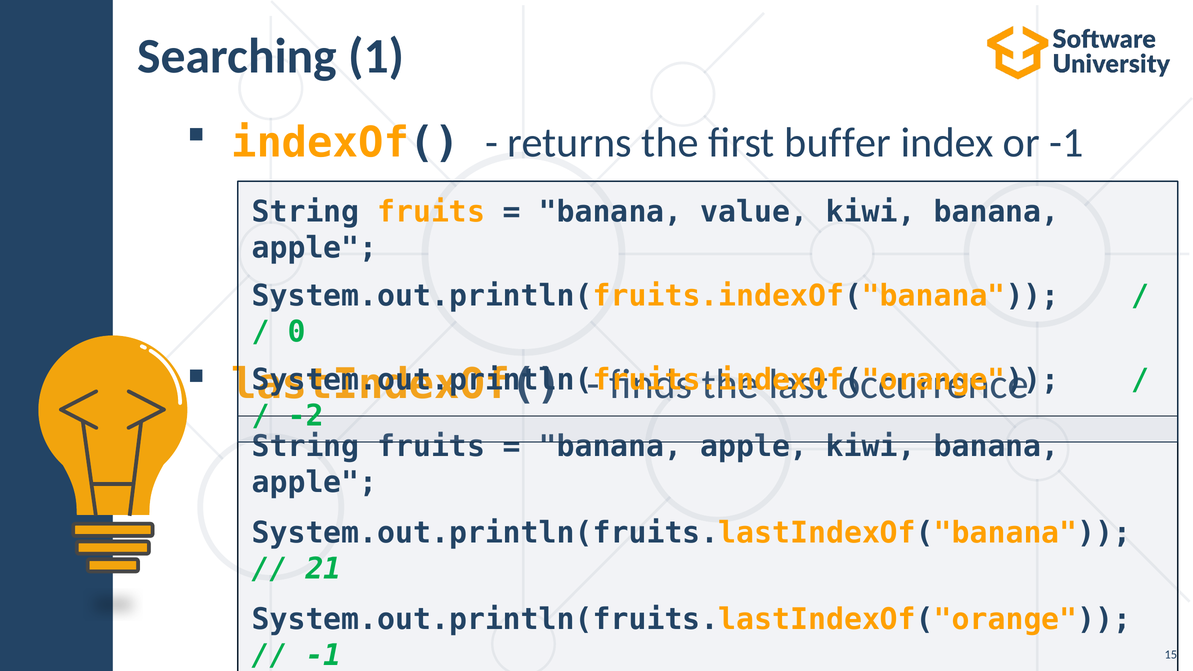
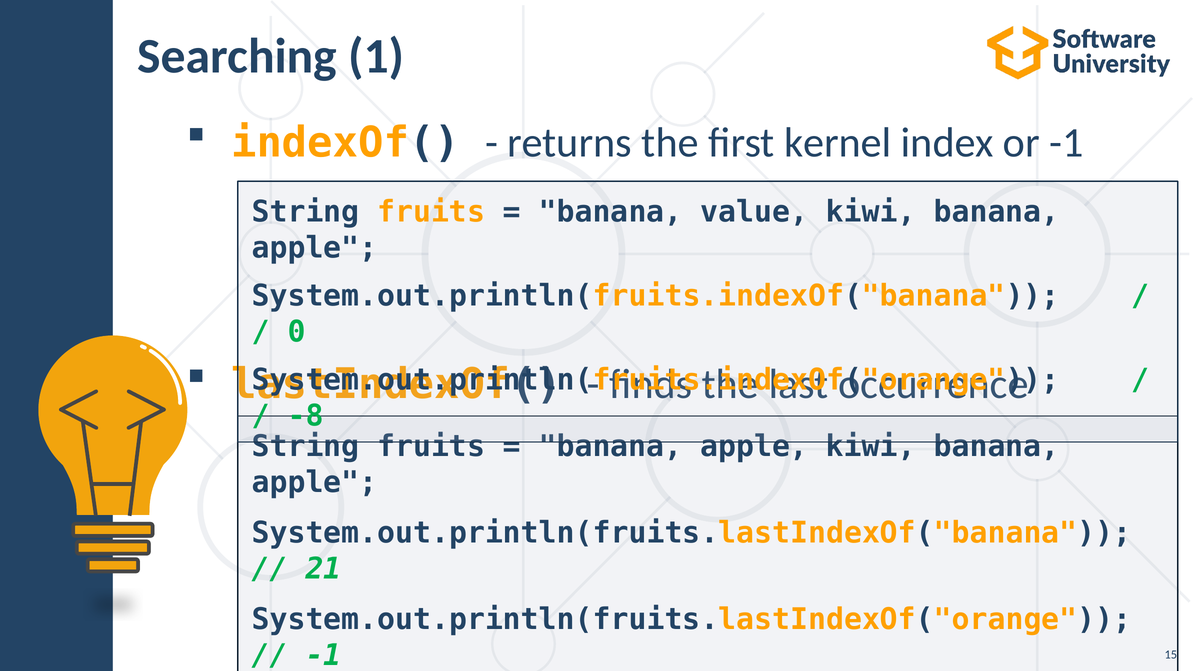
buffer: buffer -> kernel (838, 143)
-2: -2 -> -8 (306, 416)
